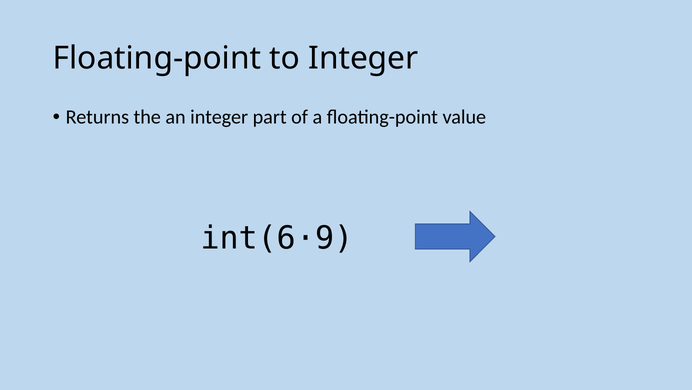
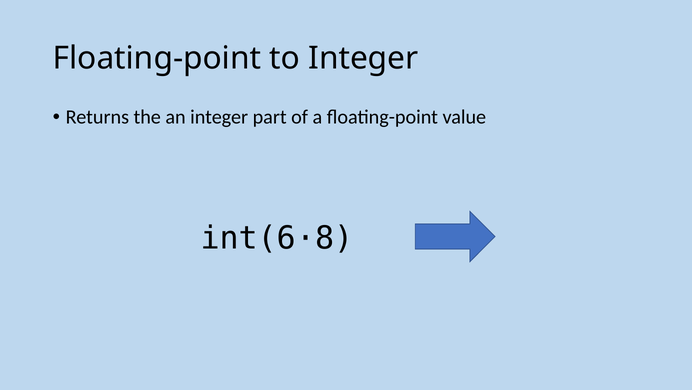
int(6·9: int(6·9 -> int(6·8 (277, 238)
